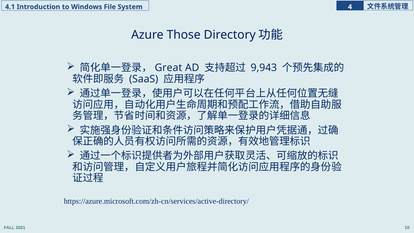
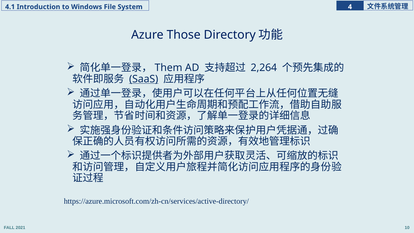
Great: Great -> Them (169, 68)
9,943: 9,943 -> 2,264 (264, 68)
SaaS underline: none -> present (144, 79)
